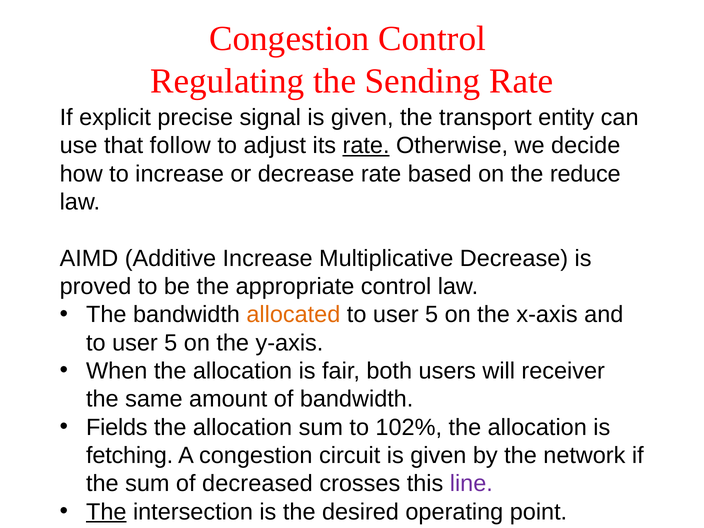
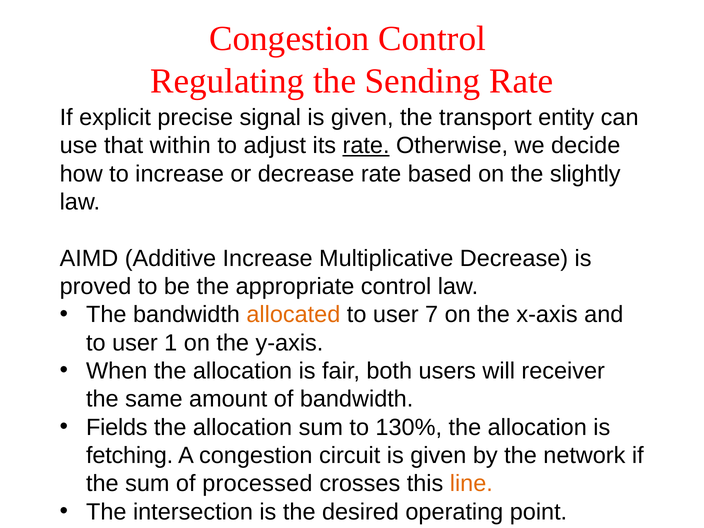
follow: follow -> within (180, 146)
reduce: reduce -> slightly (585, 174)
5: 5 -> 7 (432, 315)
5: 5 -> 1 (171, 343)
102%: 102% -> 130% (409, 427)
decreased: decreased -> processed (257, 484)
line colour: purple -> orange (471, 484)
The underline: present -> none (106, 512)
